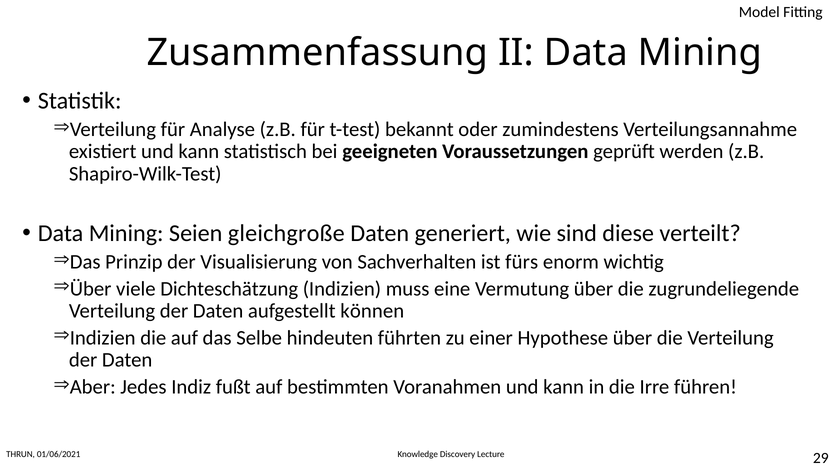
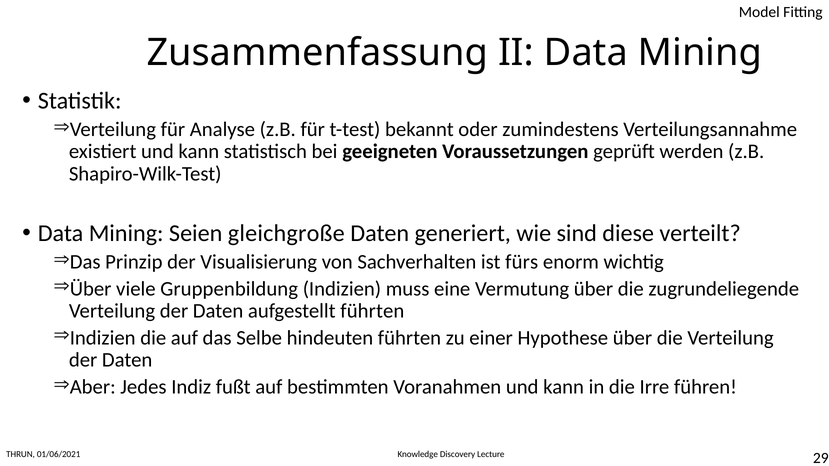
Dichteschätzung: Dichteschätzung -> Gruppenbildung (229, 289)
aufgestellt können: können -> führten (372, 311)
